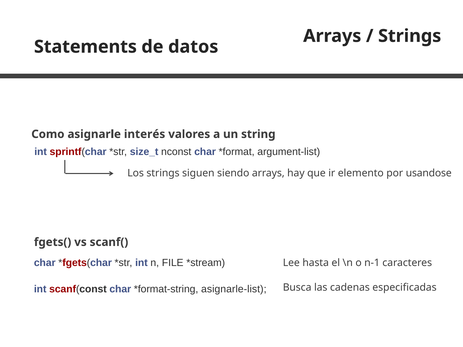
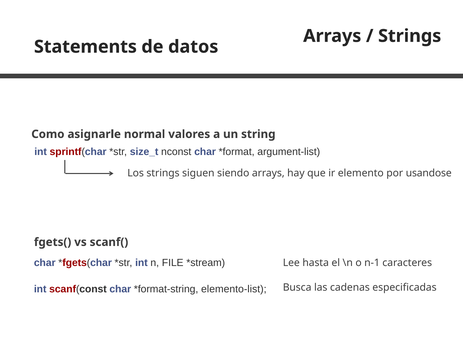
interés: interés -> normal (145, 134)
asignarle-list: asignarle-list -> elemento-list (234, 289)
